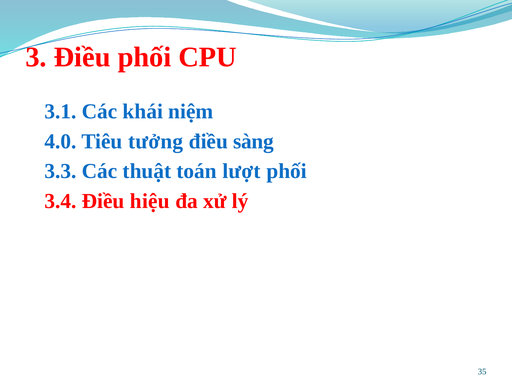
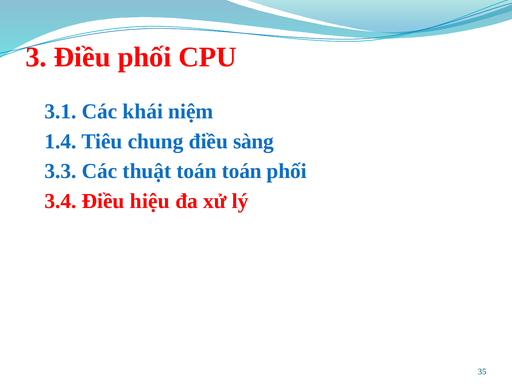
4.0: 4.0 -> 1.4 (61, 141)
tưởng: tưởng -> chung (156, 141)
toán lượt: lượt -> toán (242, 171)
